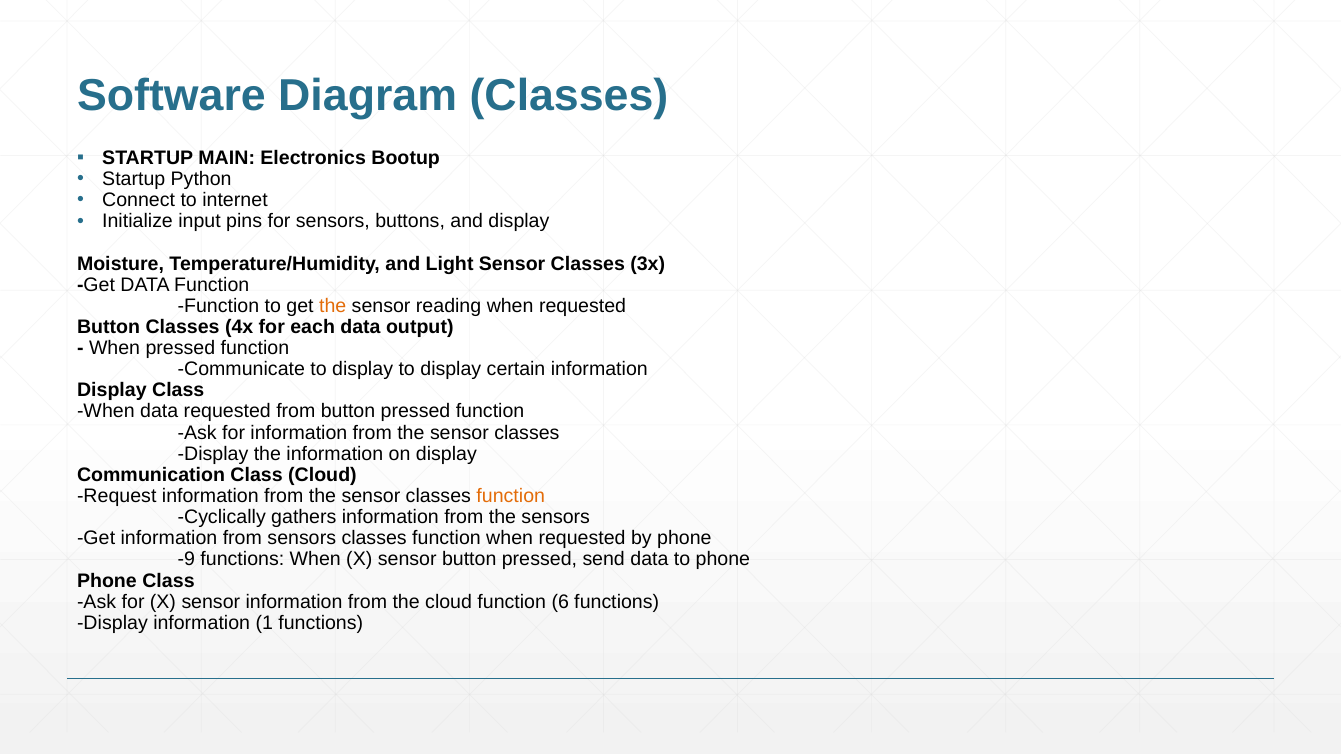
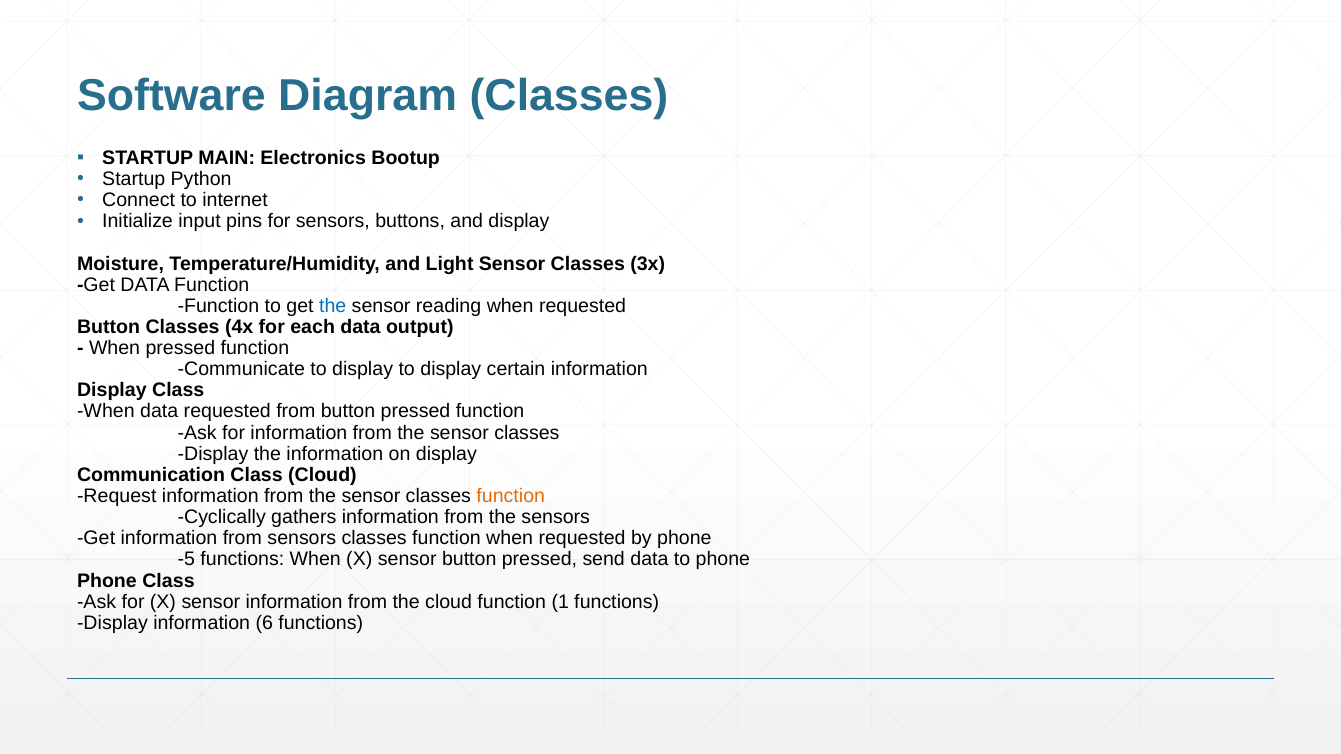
the colour: orange -> blue (333, 306)
-9: -9 -> -5 (186, 560)
6: 6 -> 1 (560, 602)
1: 1 -> 6 (264, 623)
